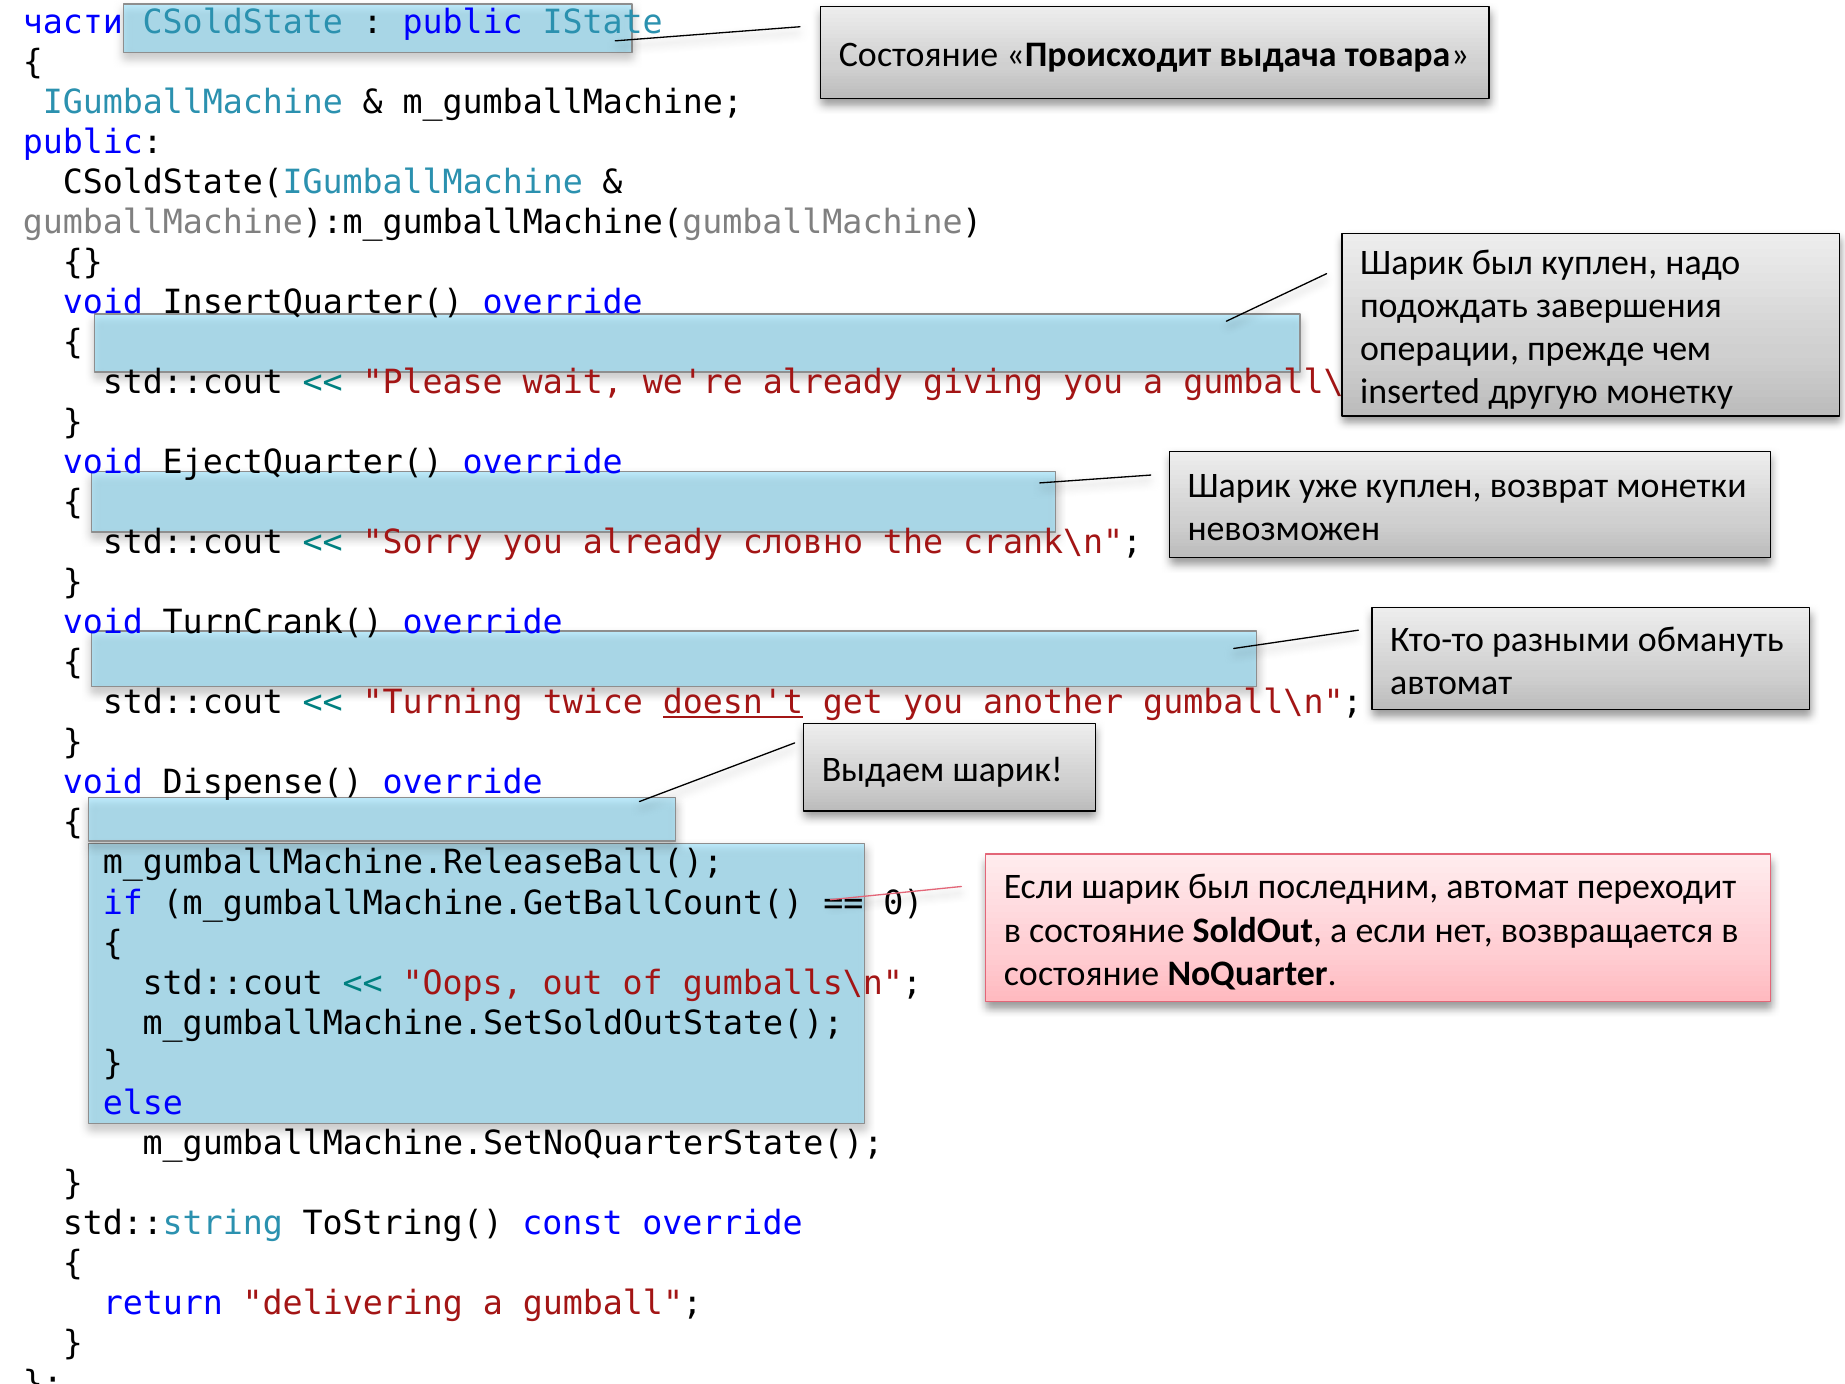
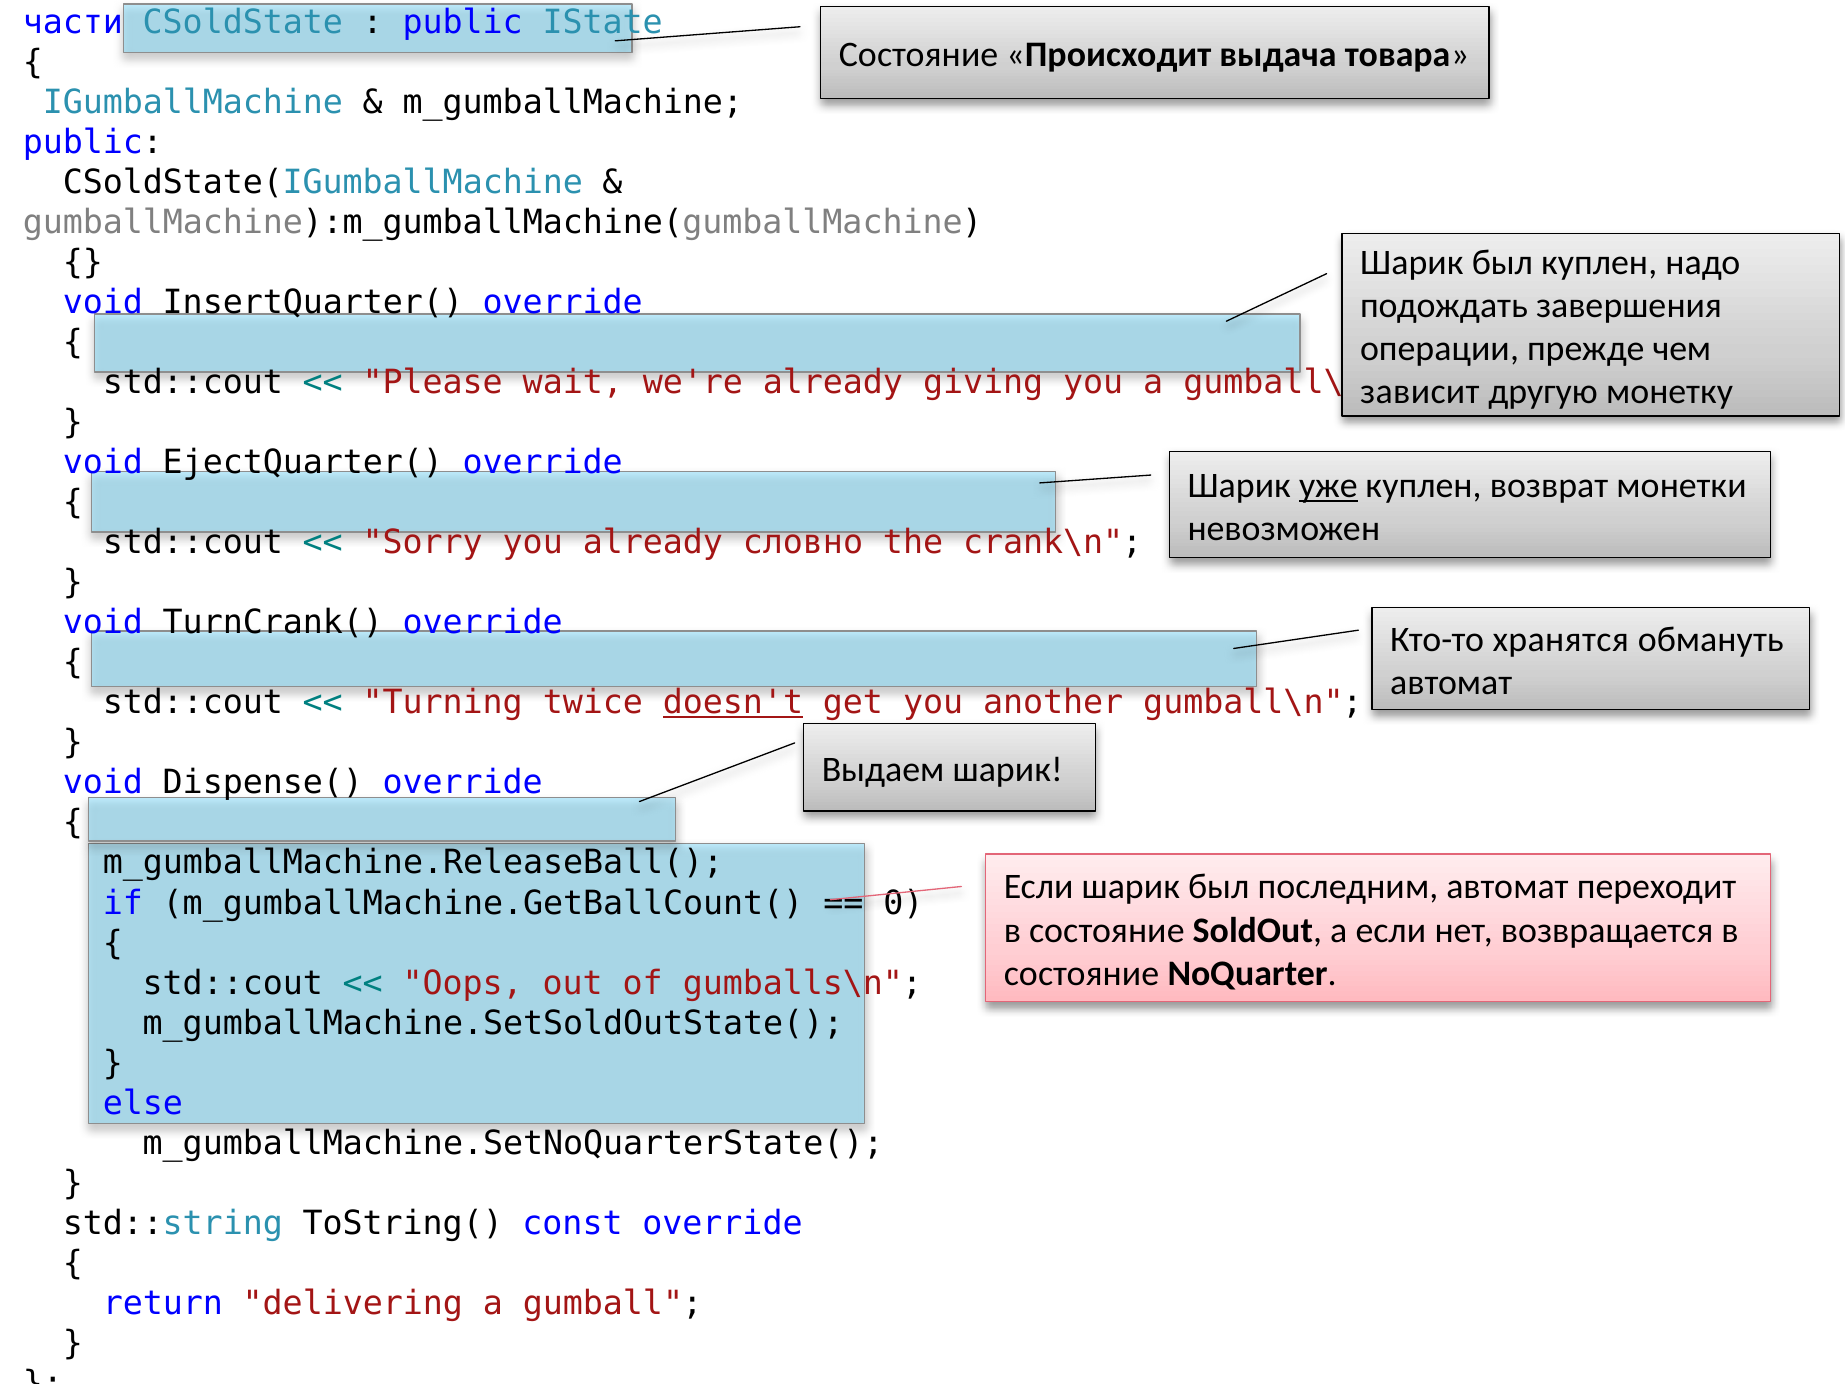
inserted: inserted -> зависит (1420, 392)
уже underline: none -> present (1328, 485)
разными: разными -> хранятся (1561, 640)
